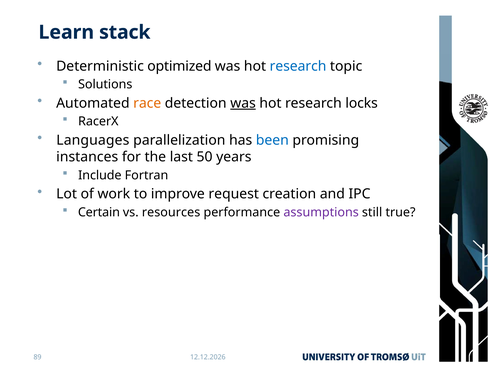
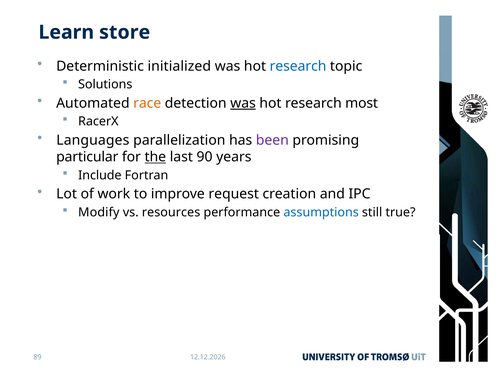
stack: stack -> store (125, 32)
optimized: optimized -> initialized (179, 66)
locks: locks -> most (362, 103)
been colour: blue -> purple (272, 140)
instances: instances -> particular (87, 157)
the underline: none -> present (155, 157)
50: 50 -> 90 (205, 157)
Certain: Certain -> Modify (99, 213)
assumptions colour: purple -> blue (321, 213)
